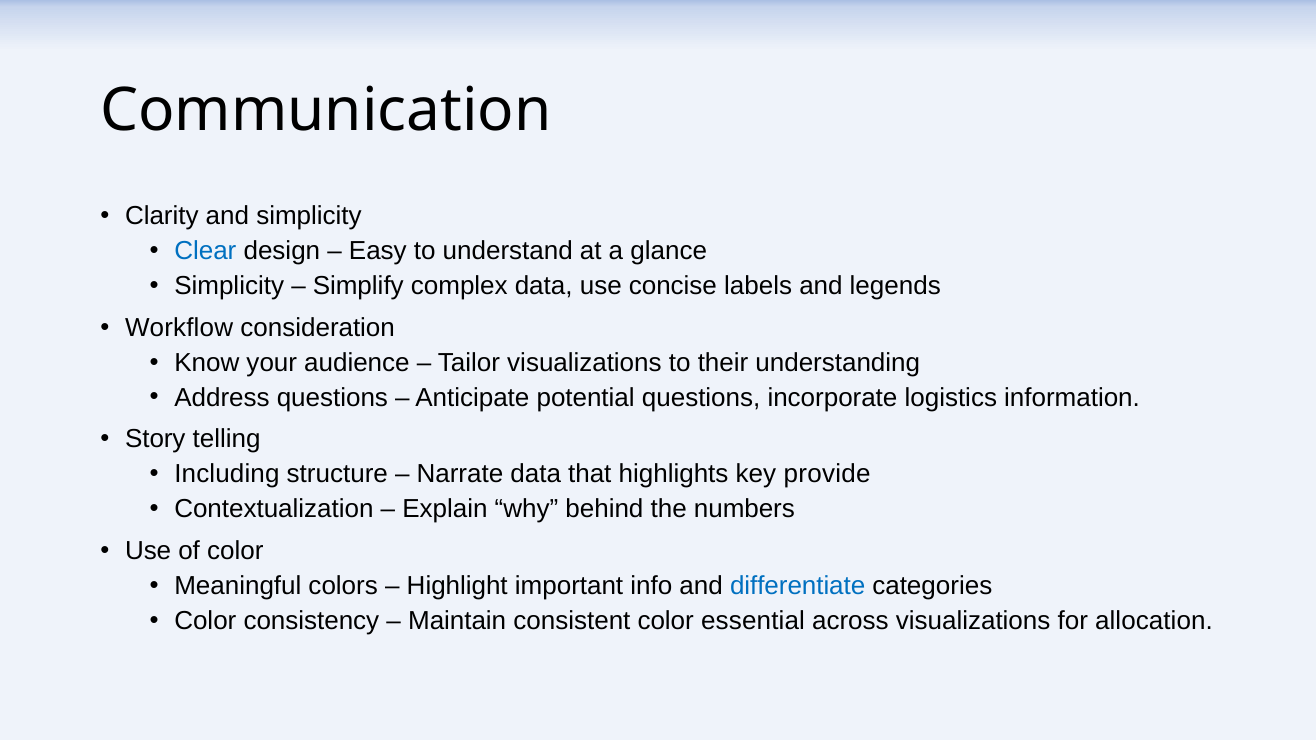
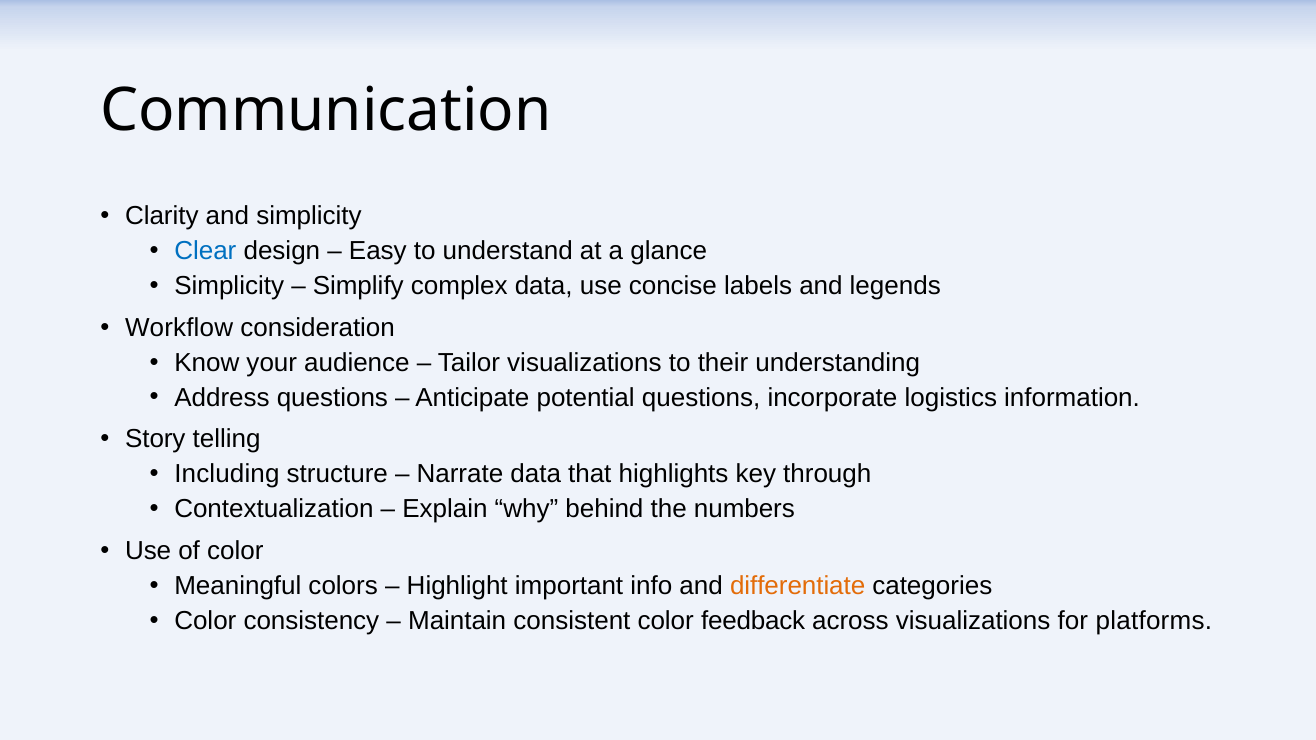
provide: provide -> through (827, 474)
differentiate colour: blue -> orange (798, 586)
essential: essential -> feedback (753, 621)
allocation: allocation -> platforms (1154, 621)
